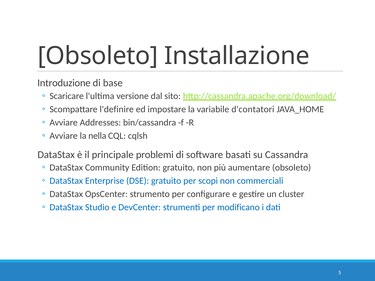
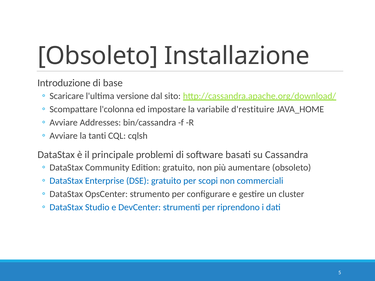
l'definire: l'definire -> l'colonna (117, 109)
d'contatori: d'contatori -> d'restituire (253, 109)
nella: nella -> tanti (97, 136)
modificano: modificano -> riprendono (238, 207)
